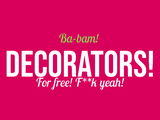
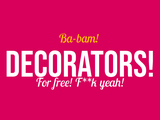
Ba-bam colour: light green -> yellow (79, 39)
